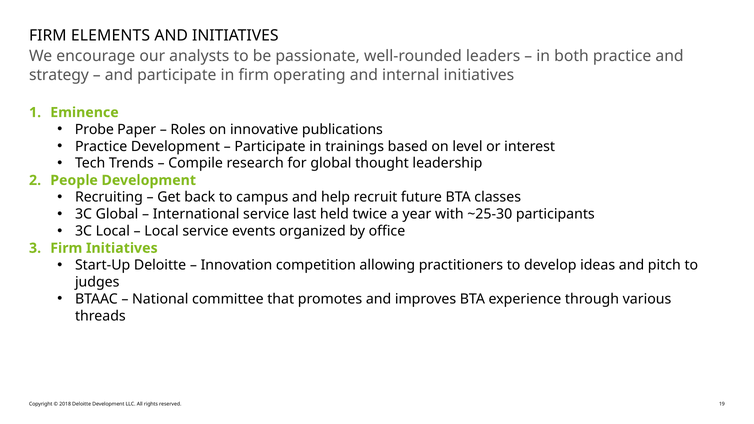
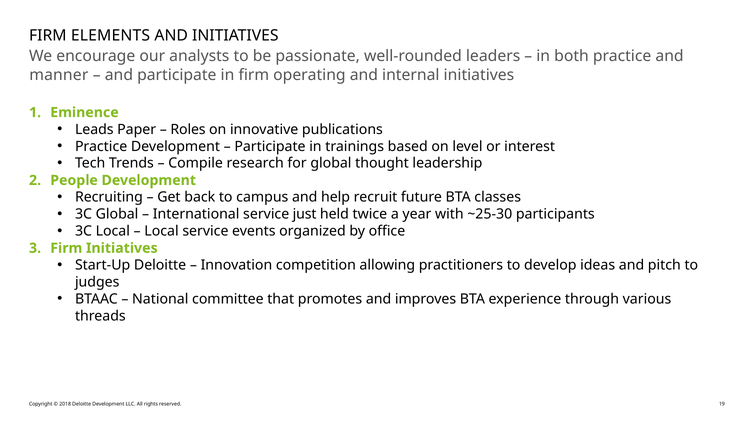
strategy: strategy -> manner (59, 75)
Probe: Probe -> Leads (94, 129)
last: last -> just (305, 214)
